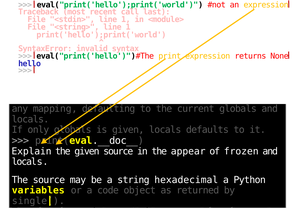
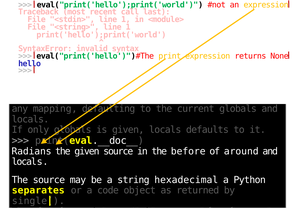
Explain: Explain -> Radians (32, 151)
appear: appear -> before (188, 151)
frozen: frozen -> around (241, 151)
variables: variables -> separates (38, 190)
